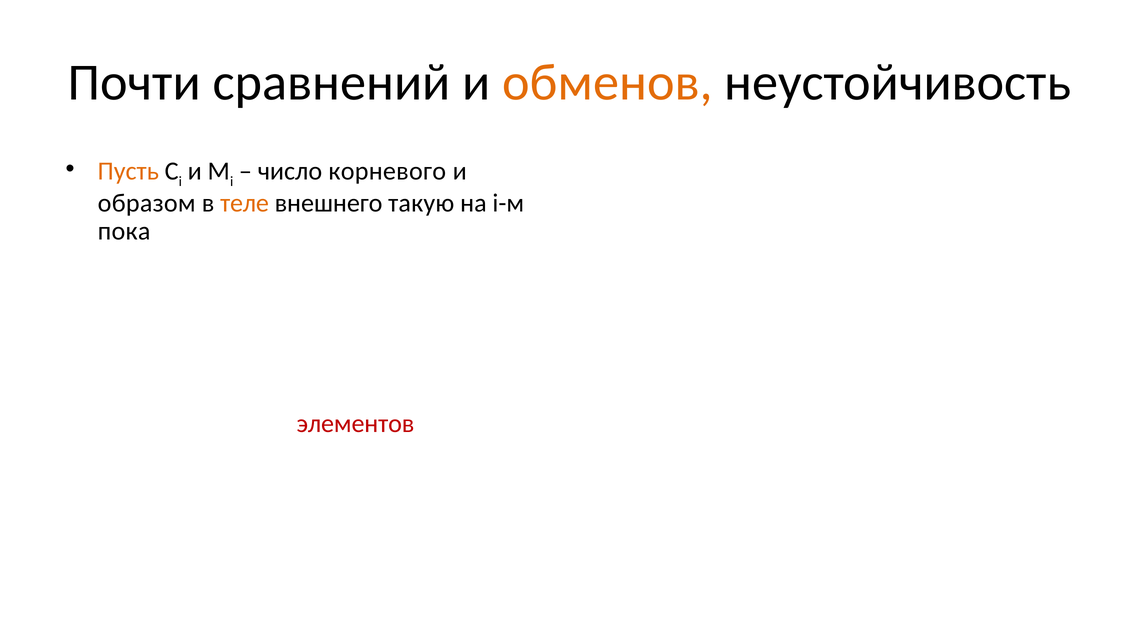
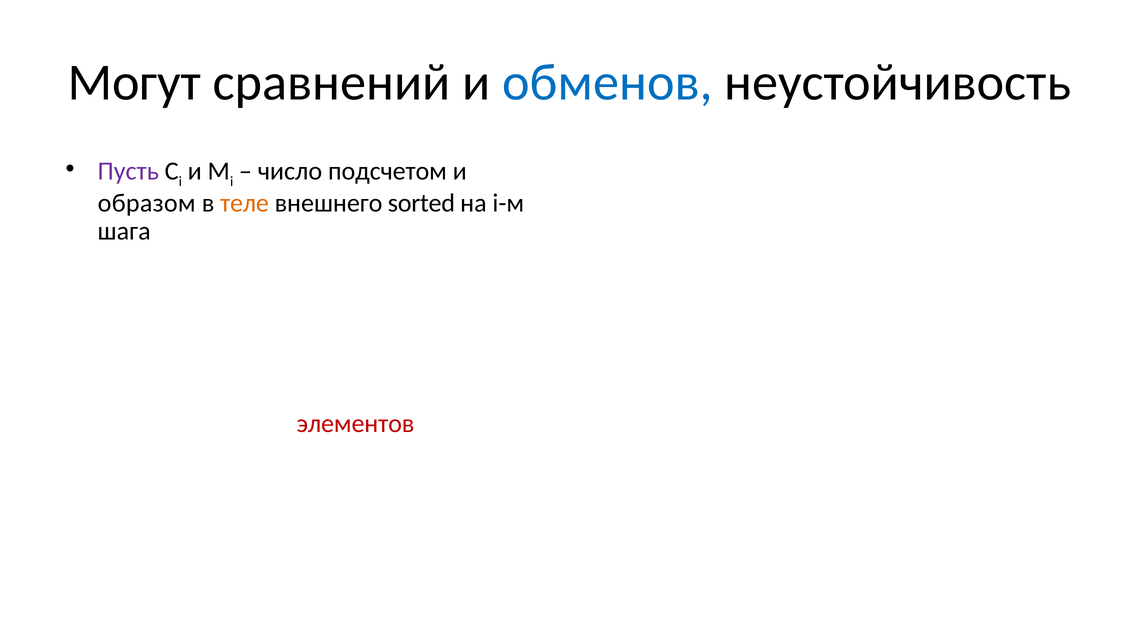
Почти: Почти -> Могут (134, 83)
обменов colour: orange -> blue (608, 83)
Пусть colour: orange -> purple (128, 171)
корневого: корневого -> подсчетом (387, 171)
такую: такую -> sorted (421, 203)
пока: пока -> шага (124, 231)
